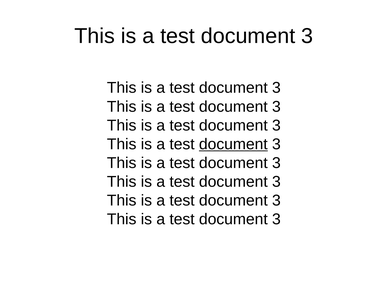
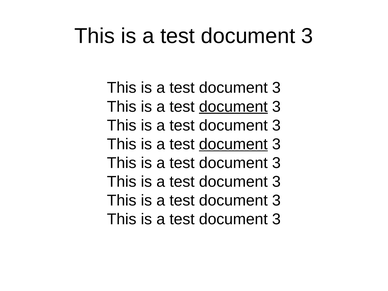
document underline: none -> present (233, 107)
